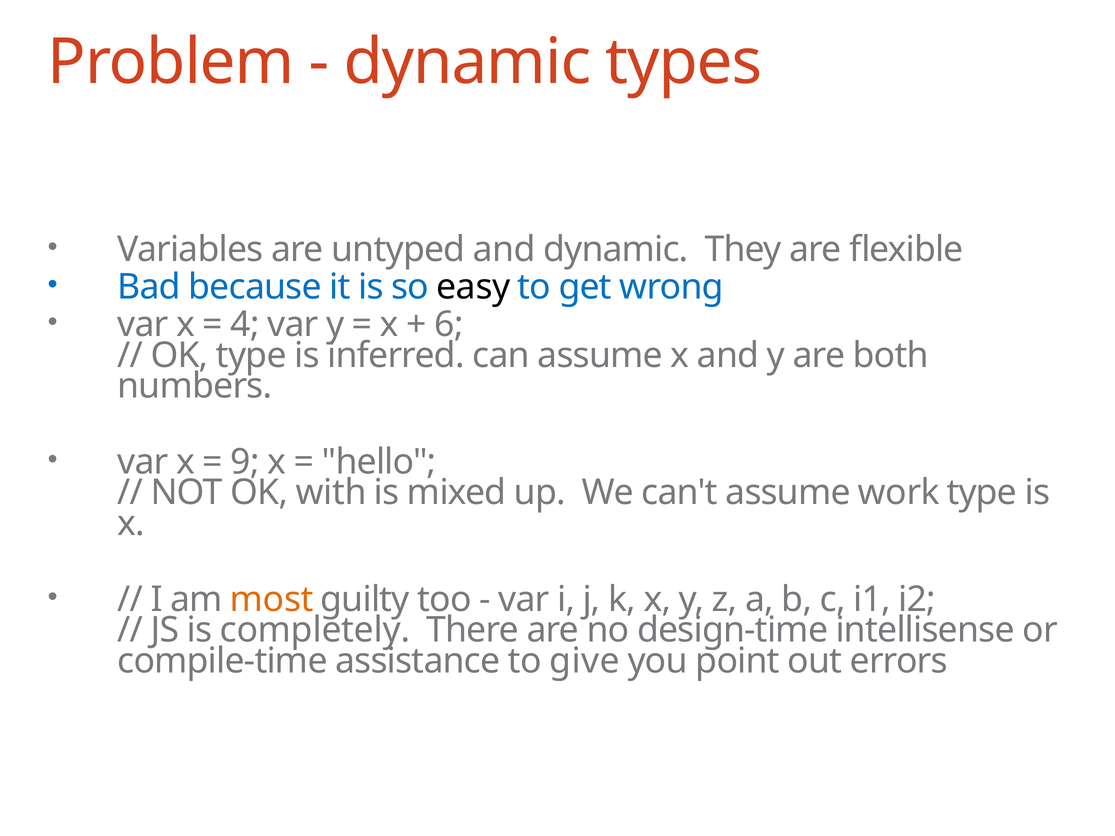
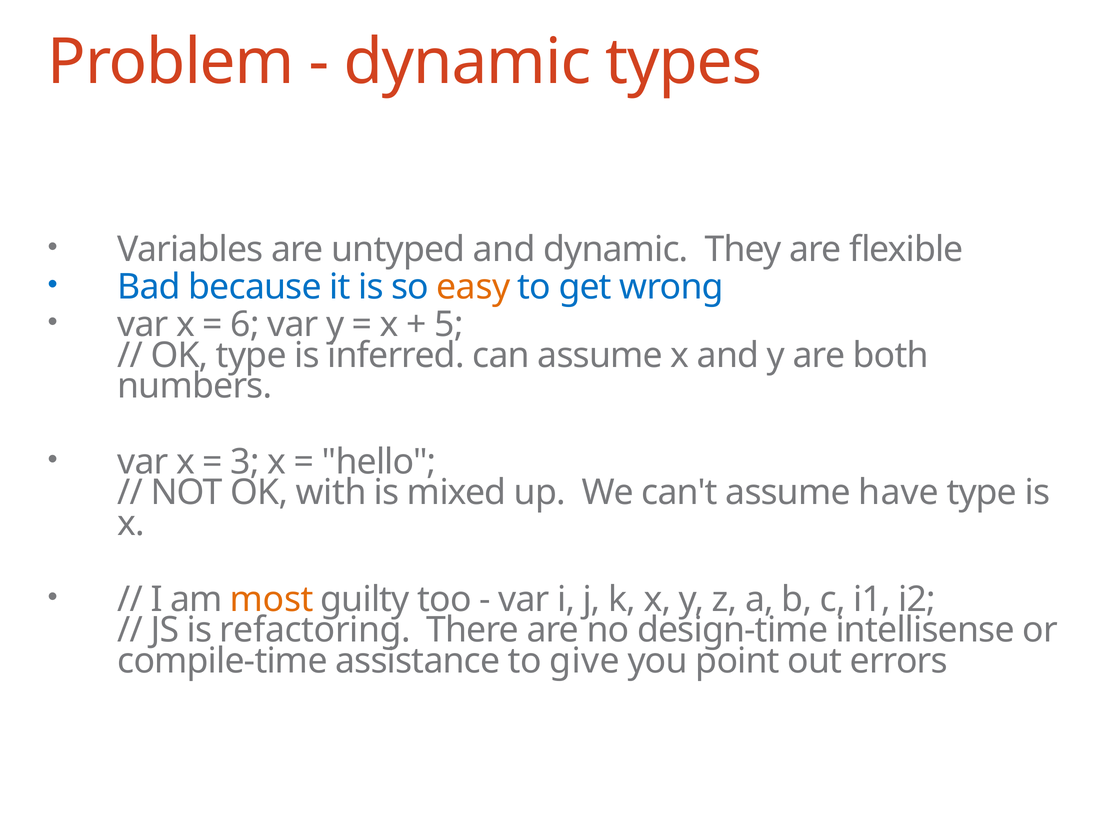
easy colour: black -> orange (473, 287)
4: 4 -> 6 (245, 325)
6: 6 -> 5 (449, 325)
9: 9 -> 3 (245, 462)
work: work -> have (899, 493)
completely: completely -> refactoring (315, 630)
